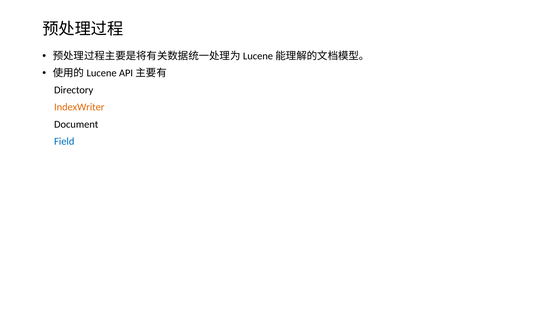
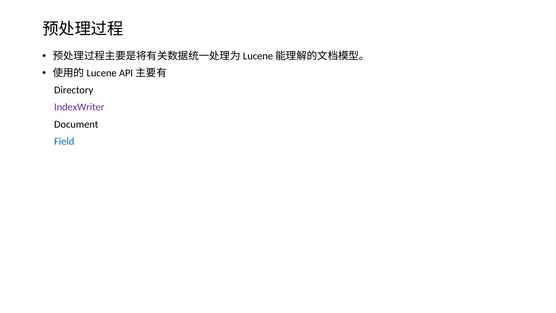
IndexWriter colour: orange -> purple (79, 107)
